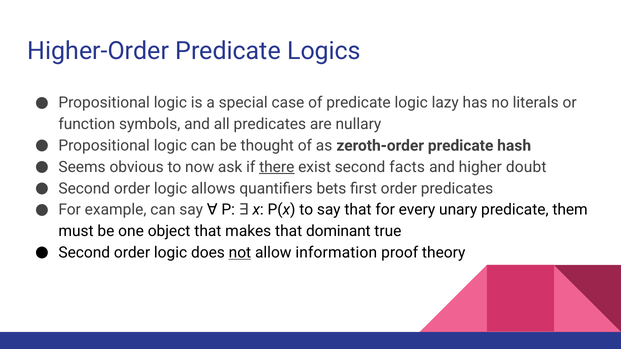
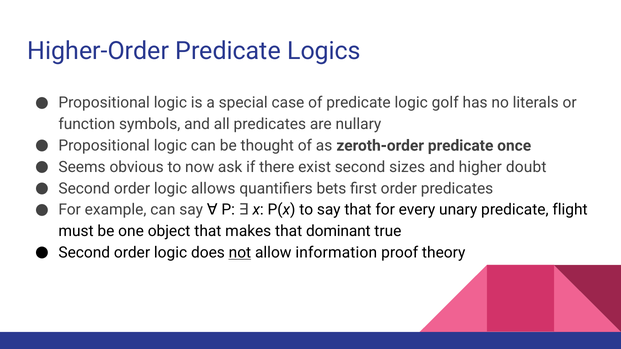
lazy: lazy -> golf (445, 103)
hash: hash -> once (514, 146)
there underline: present -> none (277, 167)
facts: facts -> sizes (407, 167)
them: them -> flight (570, 210)
